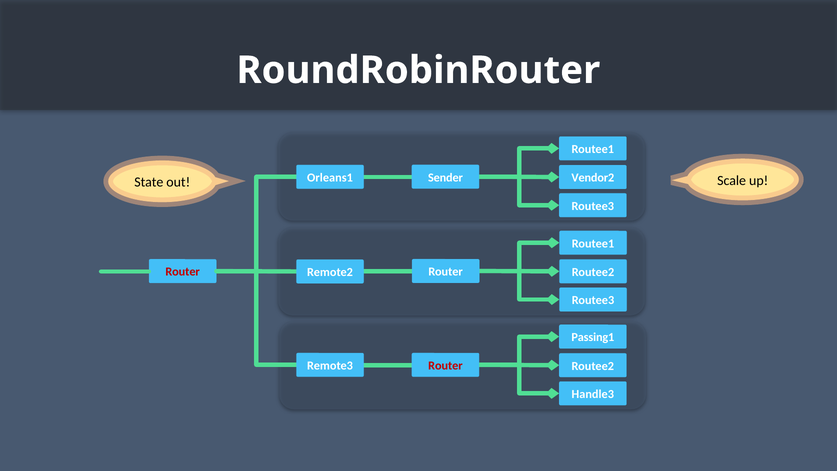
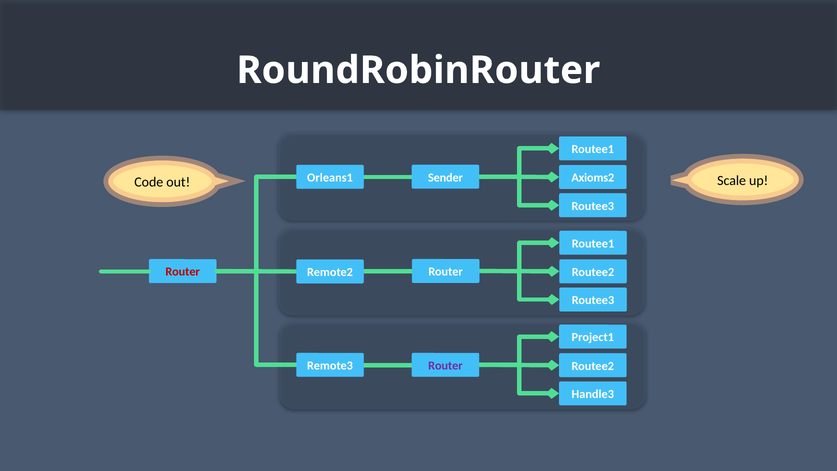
Vendor2: Vendor2 -> Axioms2 (593, 178)
State: State -> Code (149, 182)
Passing1: Passing1 -> Project1 (593, 337)
Router colour: red -> purple (445, 366)
